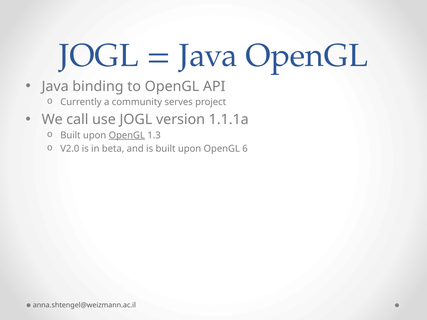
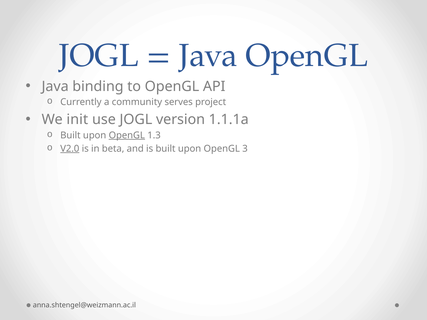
call: call -> init (77, 120)
V2.0 underline: none -> present (70, 149)
6: 6 -> 3 (245, 149)
